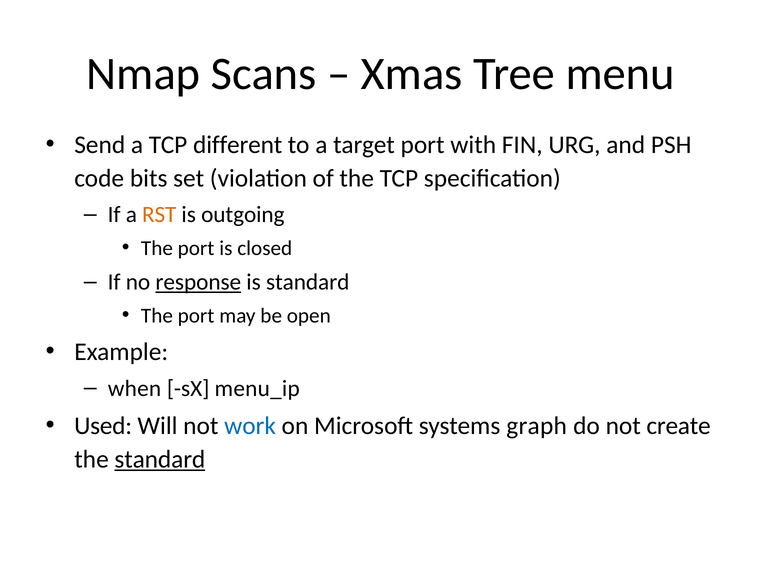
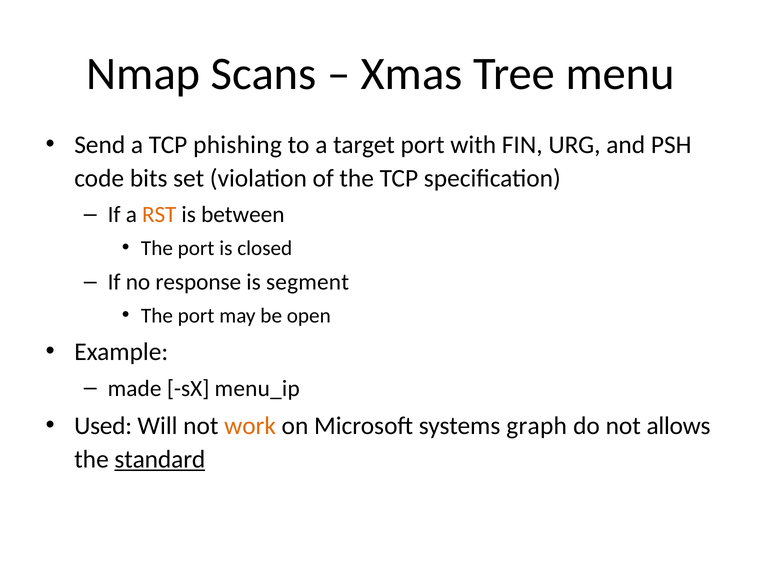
different: different -> phishing (238, 145)
outgoing: outgoing -> between (243, 214)
response underline: present -> none (198, 282)
is standard: standard -> segment (308, 282)
when: when -> made (135, 388)
work colour: blue -> orange (250, 426)
create: create -> allows (679, 426)
